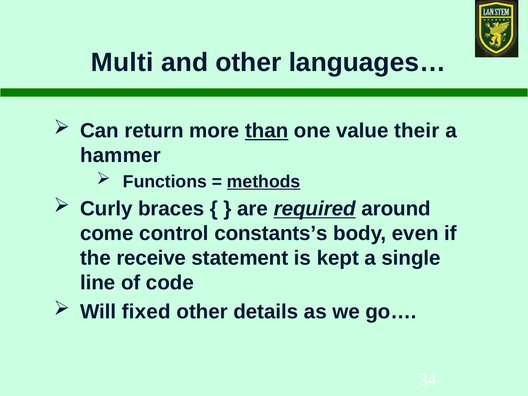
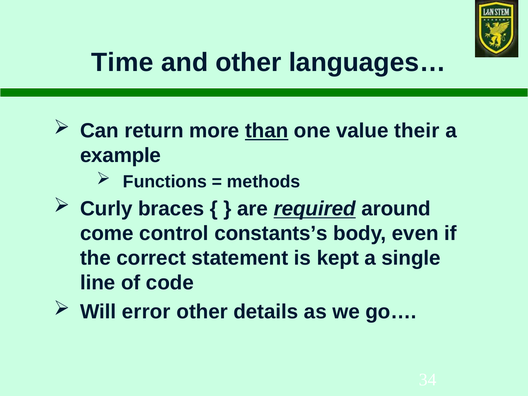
Multi: Multi -> Time (122, 63)
hammer: hammer -> example (121, 155)
methods underline: present -> none (264, 182)
receive: receive -> correct (151, 258)
fixed: fixed -> error (146, 312)
